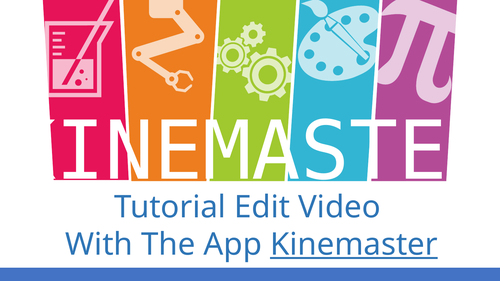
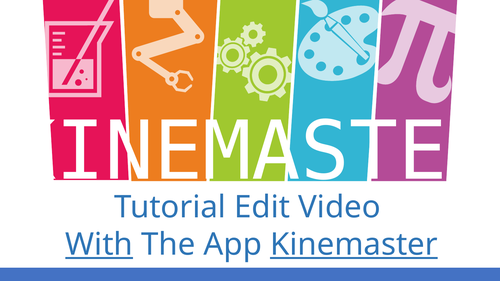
With underline: none -> present (99, 245)
